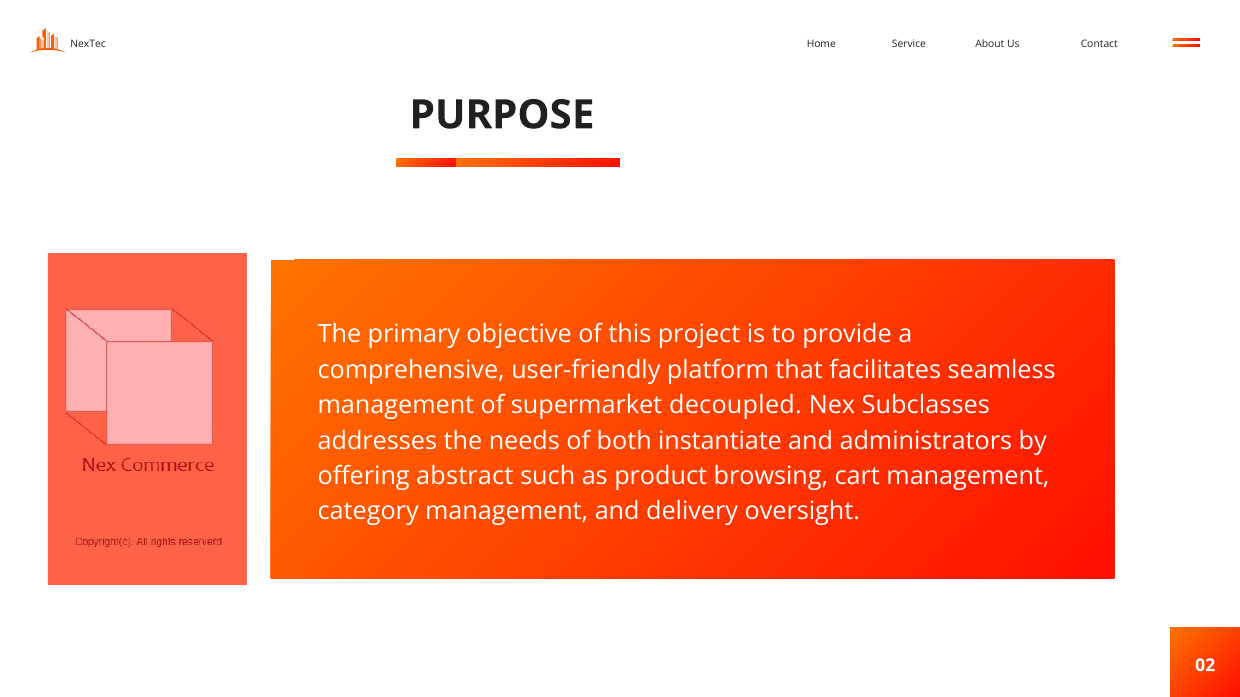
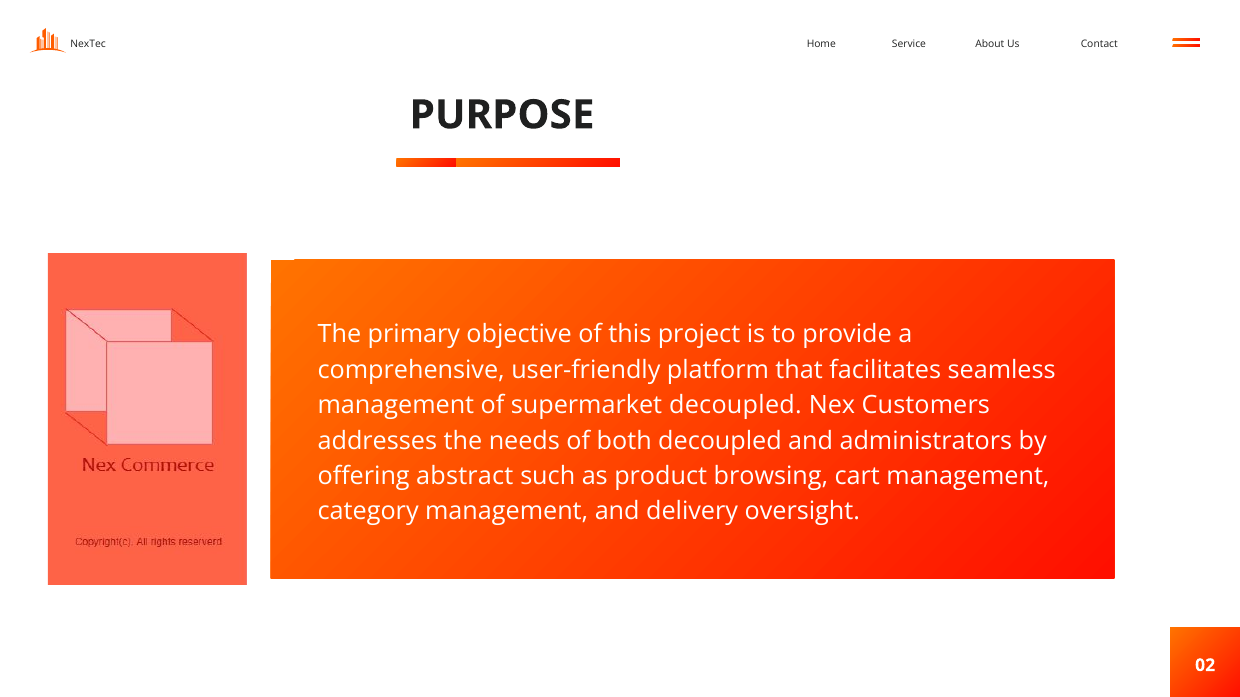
Subclasses: Subclasses -> Customers (926, 406)
both instantiate: instantiate -> decoupled (720, 441)
